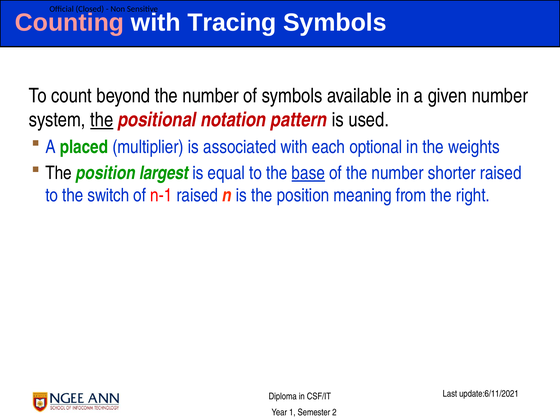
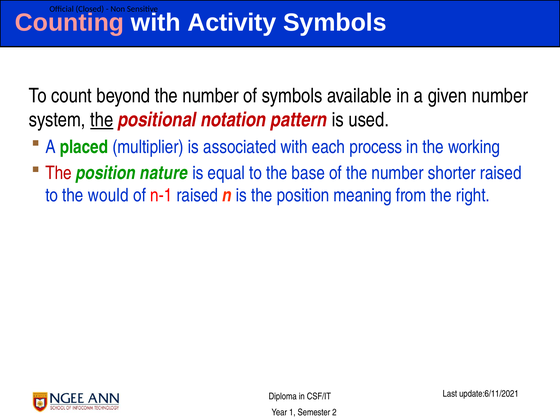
Tracing: Tracing -> Activity (232, 23)
optional: optional -> process (376, 147)
weights: weights -> working (474, 147)
The colour: black -> red (59, 173)
largest: largest -> nature (164, 173)
base underline: present -> none (308, 173)
switch: switch -> would (108, 195)
